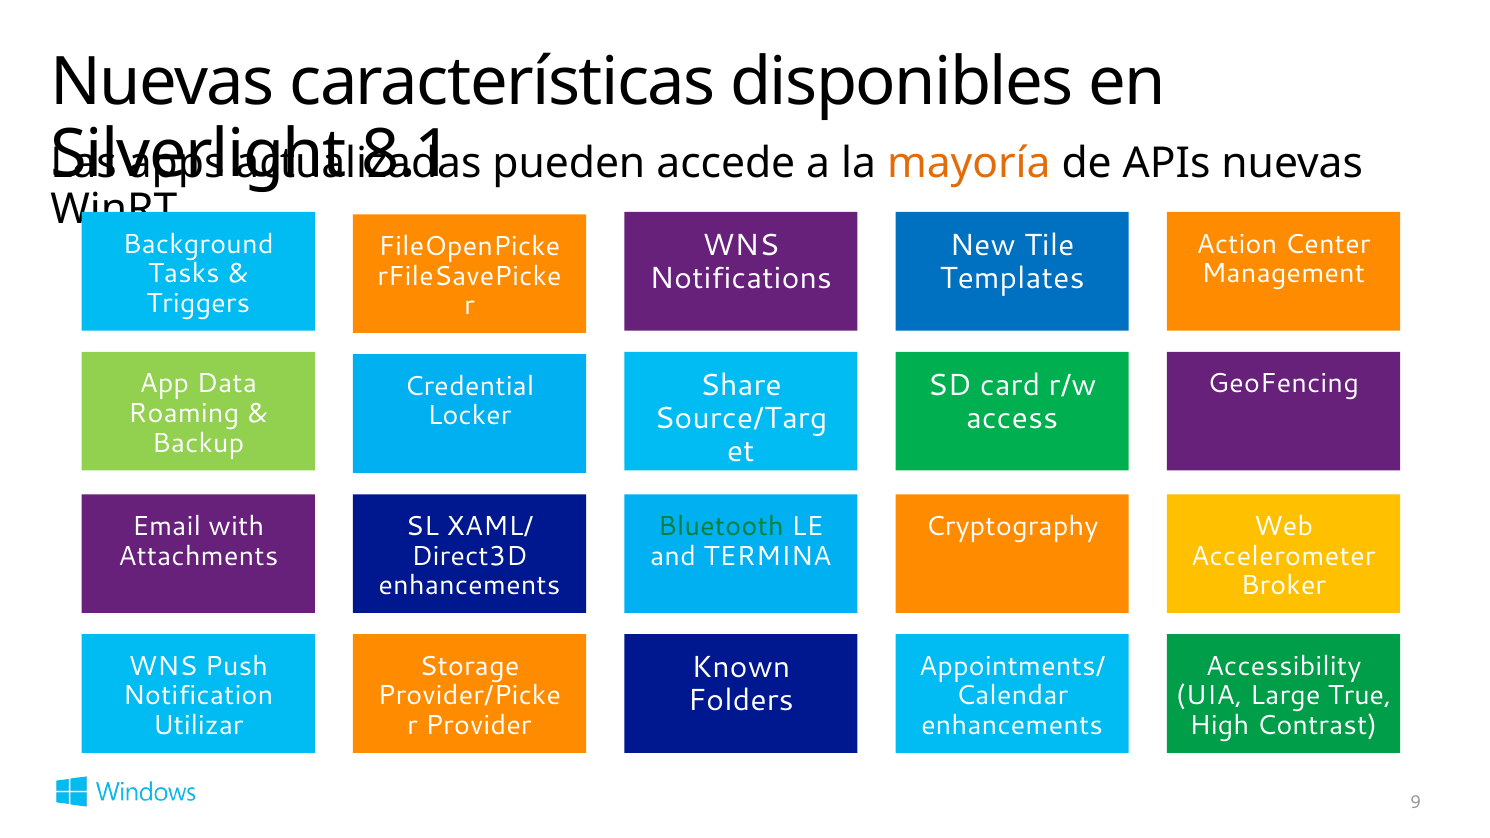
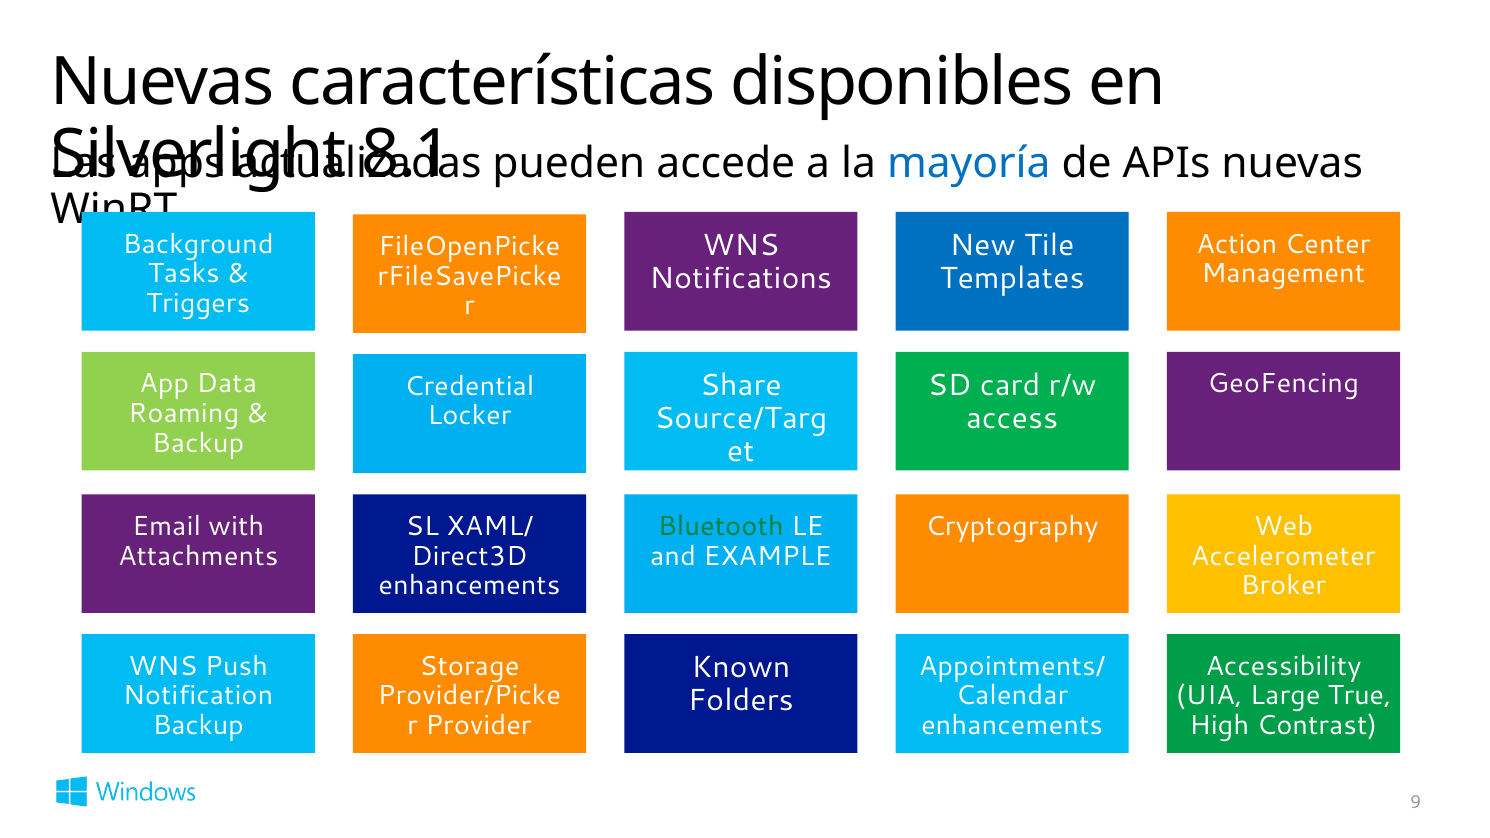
mayoría colour: orange -> blue (969, 164)
TERMINA: TERMINA -> EXAMPLE (767, 556)
Utilizar: Utilizar -> Backup (198, 725)
